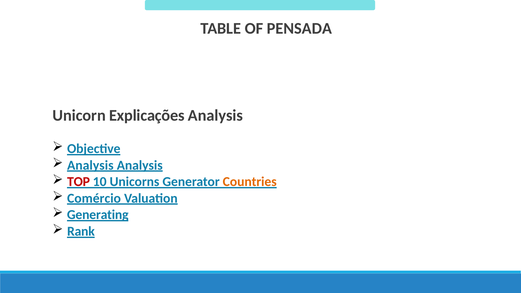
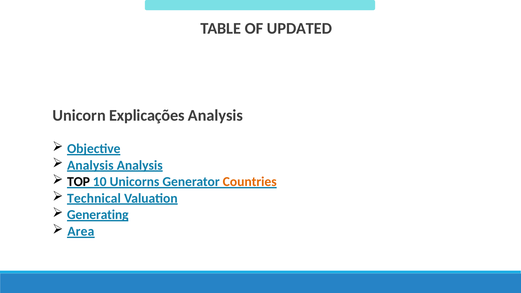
PENSADA: PENSADA -> UPDATED (299, 28)
TOP colour: red -> black (79, 182)
Comércio: Comércio -> Technical (94, 198)
Rank: Rank -> Area (81, 231)
